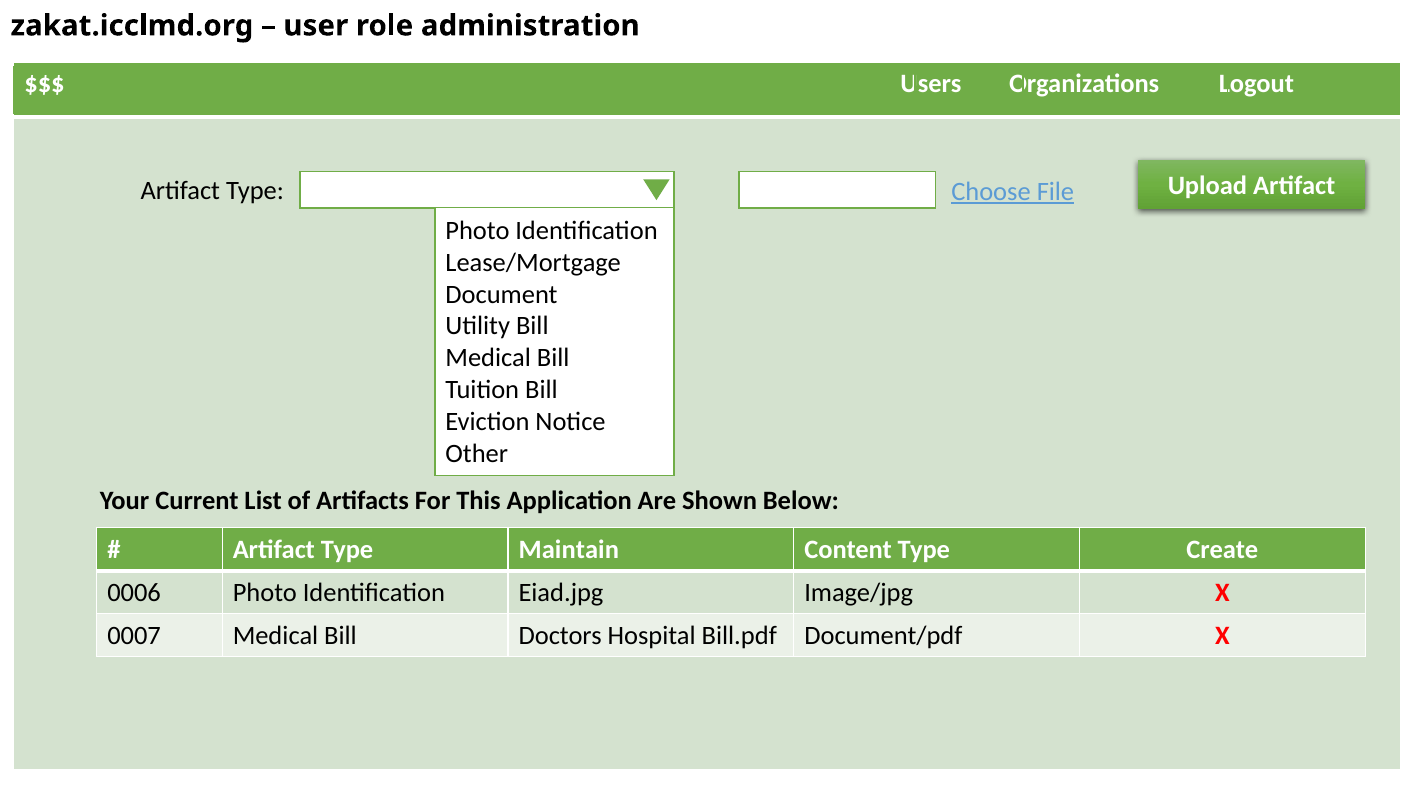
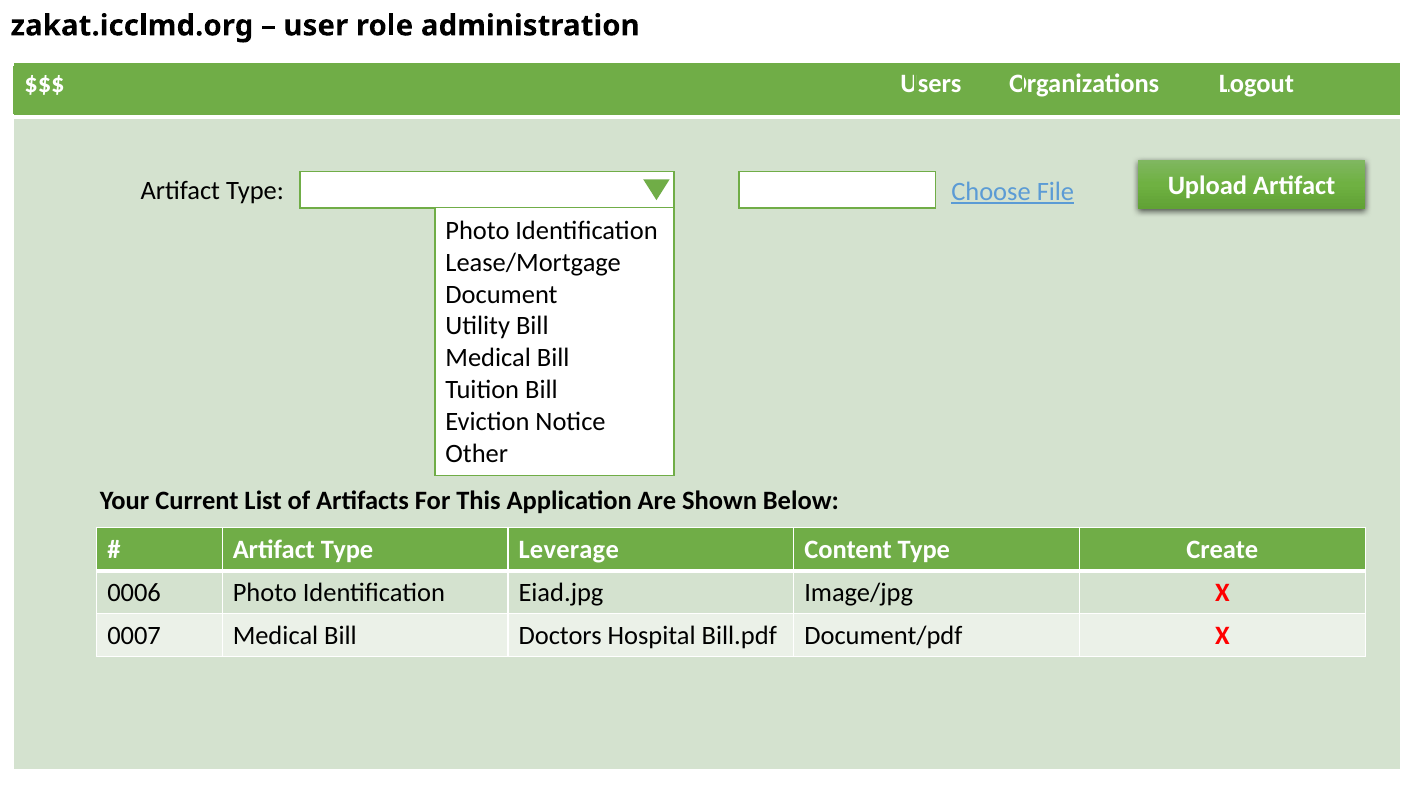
Maintain: Maintain -> Leverage (569, 549)
